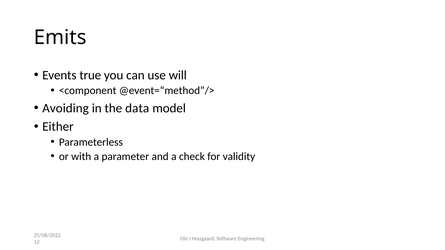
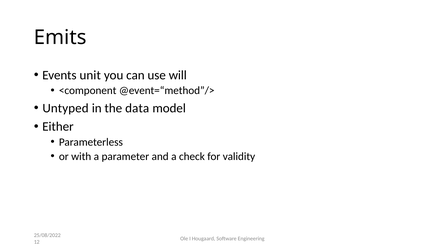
true: true -> unit (90, 75)
Avoiding: Avoiding -> Untyped (66, 108)
